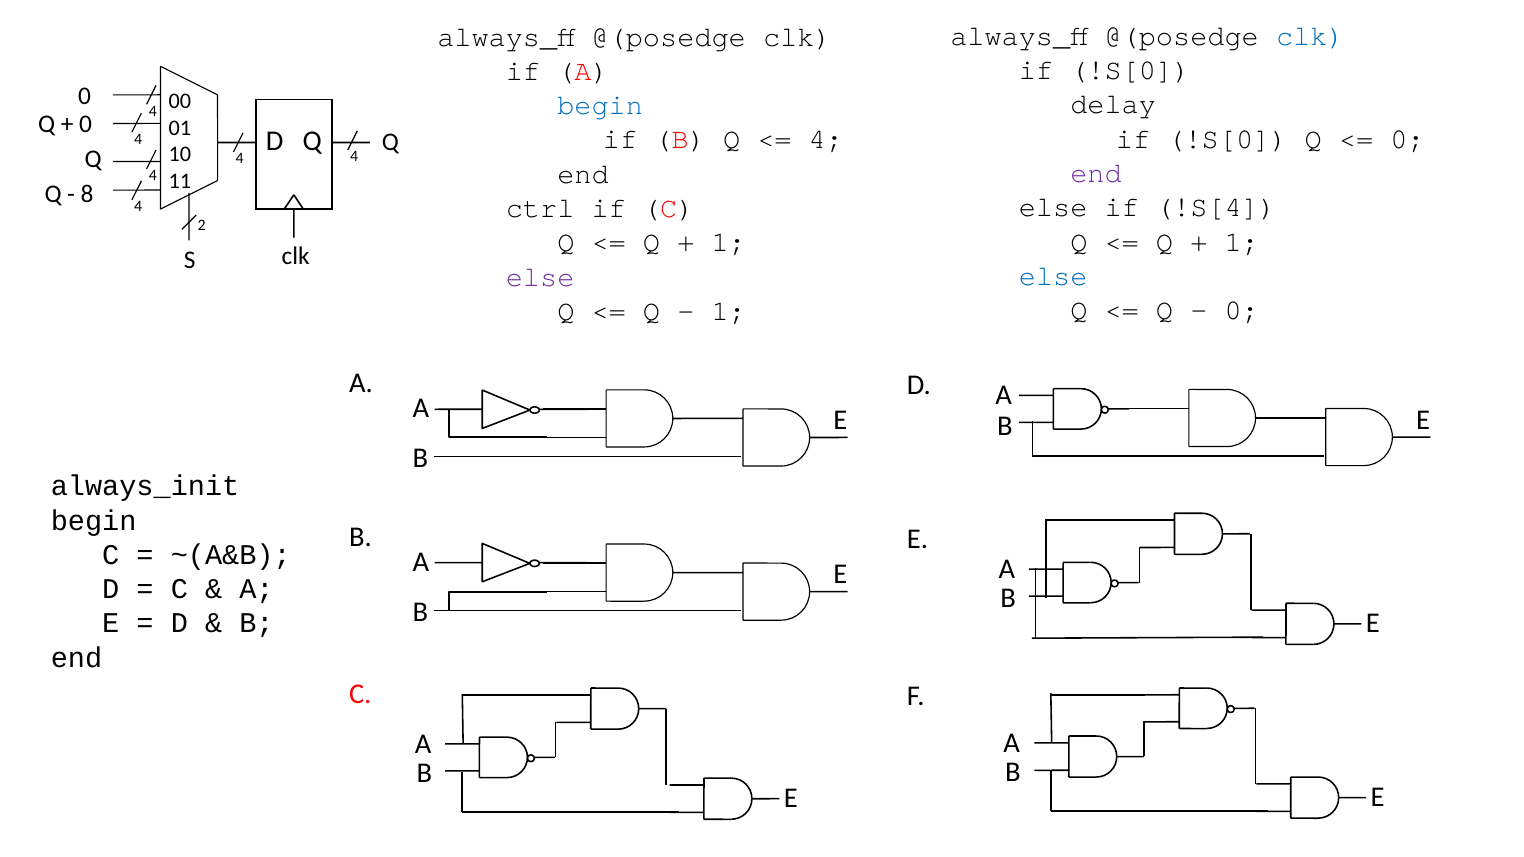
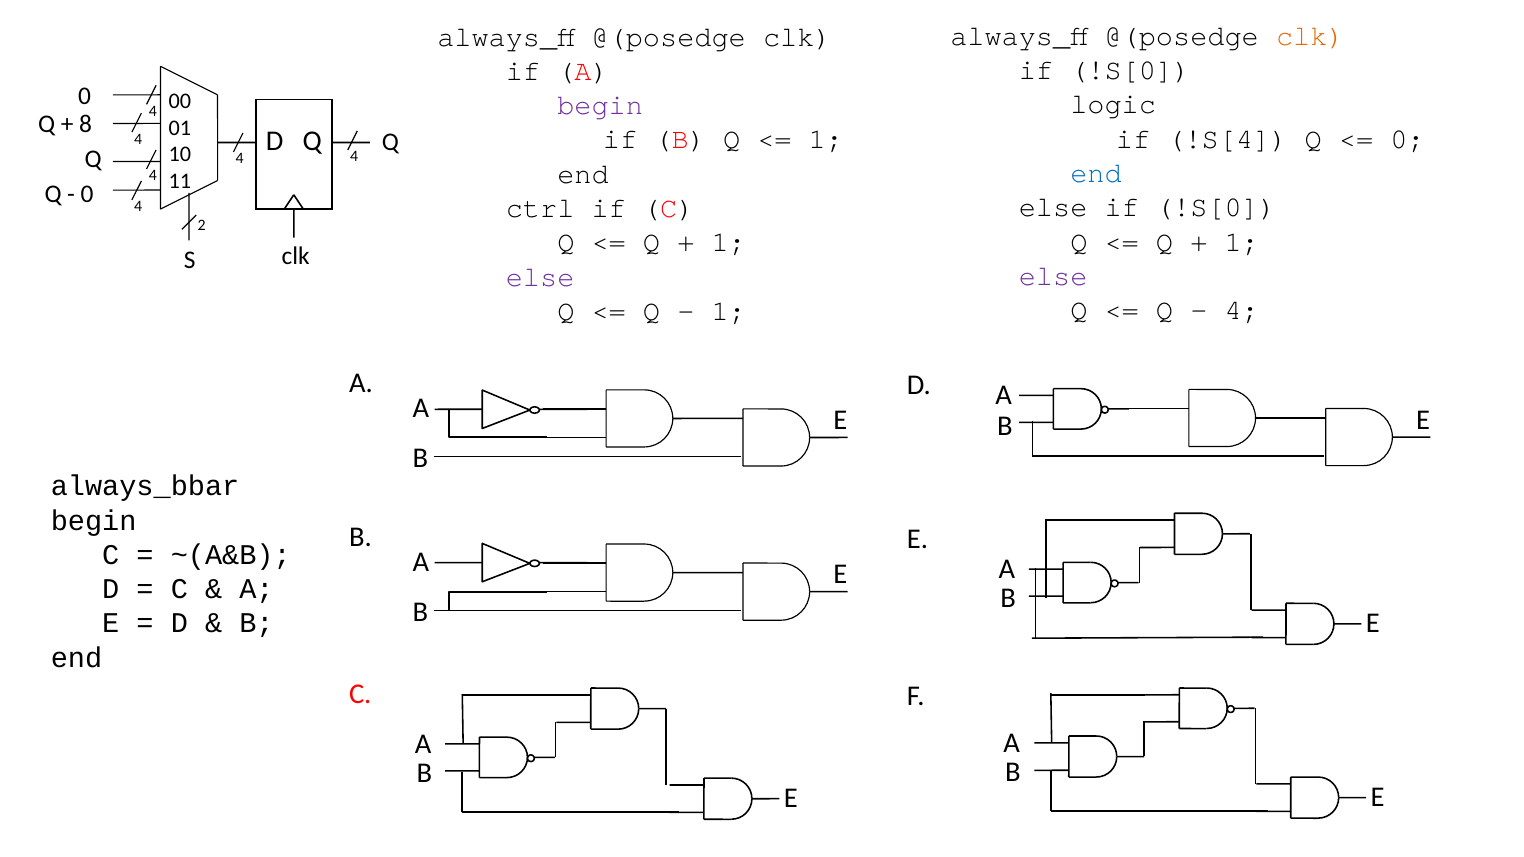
clk colour: blue -> orange (1310, 36)
delay: delay -> logic (1113, 105)
begin colour: blue -> purple (600, 105)
0: 0 -> 8 (85, 125)
!S[0: !S[0 -> !S[4 (1227, 139)
4: 4 -> 1 (826, 140)
end colour: purple -> blue (1096, 173)
8: 8 -> 0 (87, 194)
else if !S[4: !S[4 -> !S[0 (1216, 207)
else colour: blue -> purple (1053, 276)
0: 0 -> 4 (1242, 310)
always_init: always_init -> always_bbar (145, 486)
